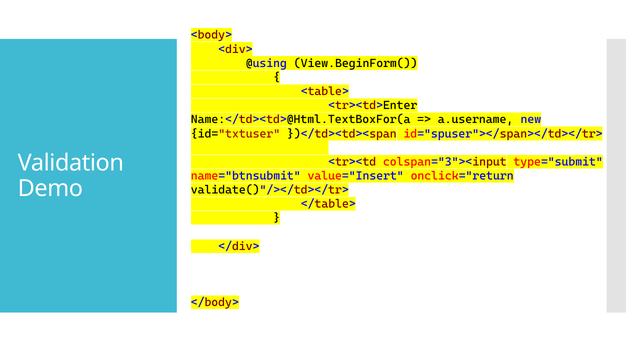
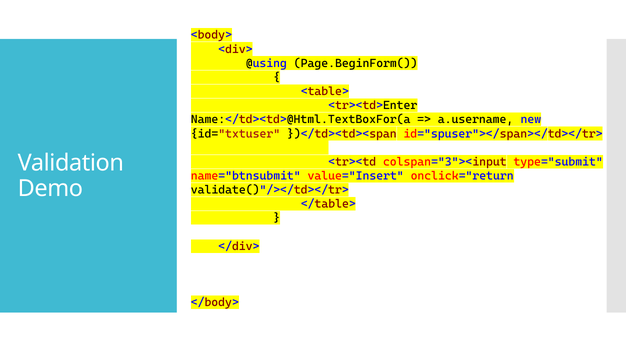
View.BeginForm(: View.BeginForm( -> Page.BeginForm( (356, 63)
